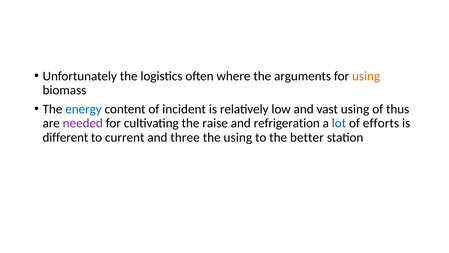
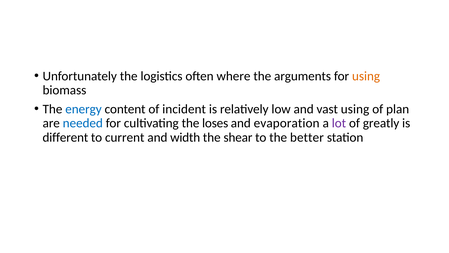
thus: thus -> plan (398, 109)
needed colour: purple -> blue (83, 123)
raise: raise -> loses (215, 123)
refrigeration: refrigeration -> evaporation (287, 123)
lot colour: blue -> purple (339, 123)
efforts: efforts -> greatly (381, 123)
three: three -> width (185, 137)
the using: using -> shear (238, 137)
